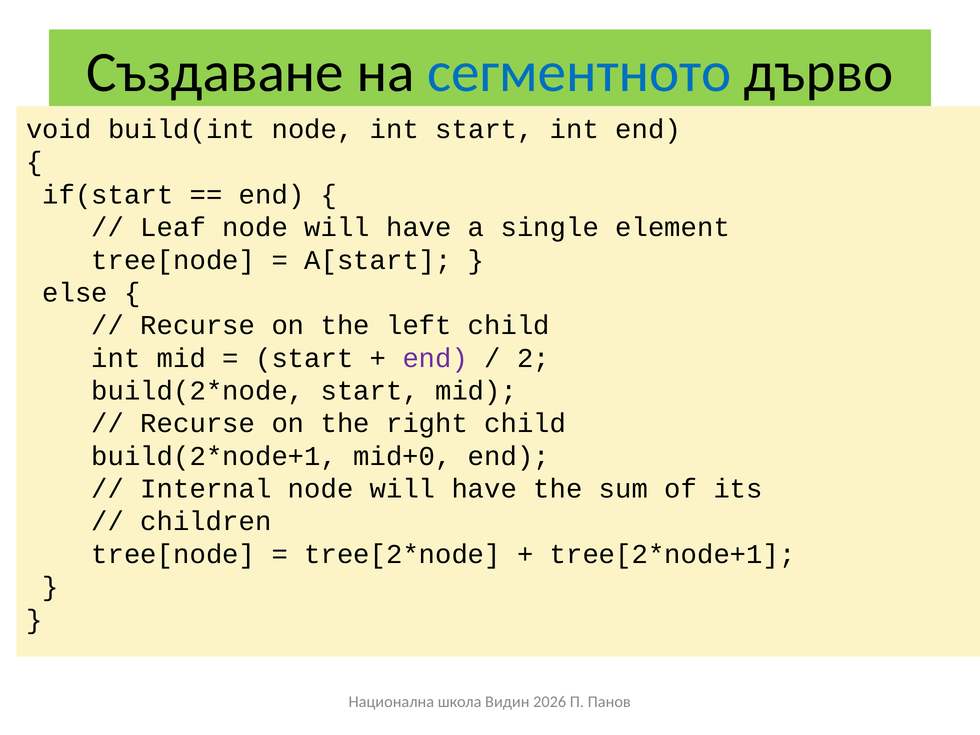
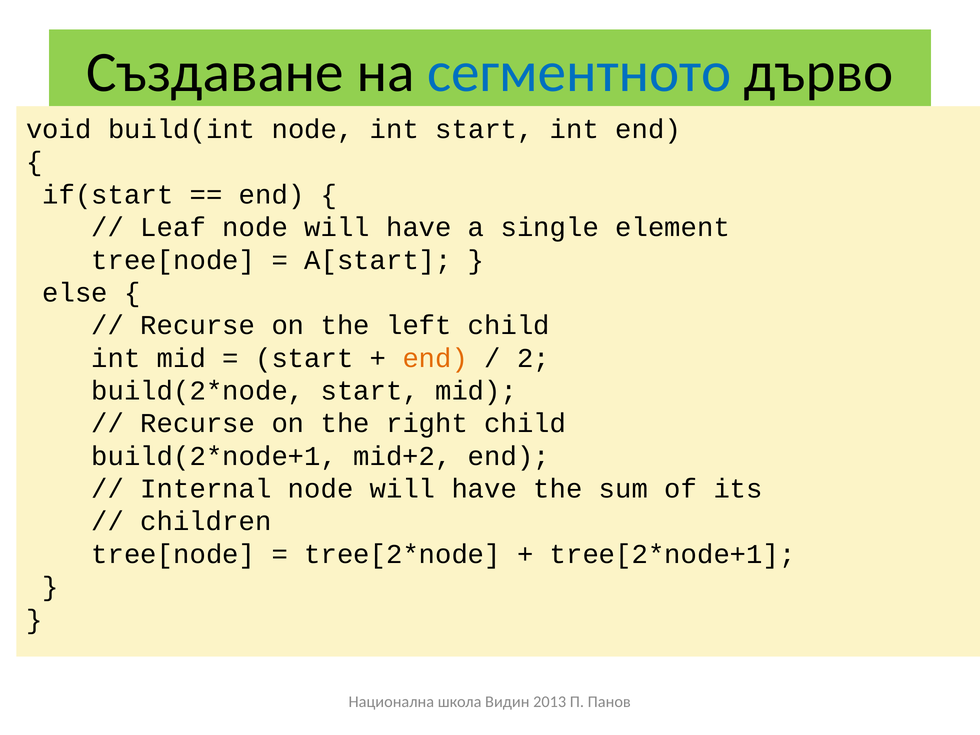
end colour: purple -> orange (435, 358)
mid+0: mid+0 -> mid+2 (402, 456)
2026: 2026 -> 2013 (550, 702)
